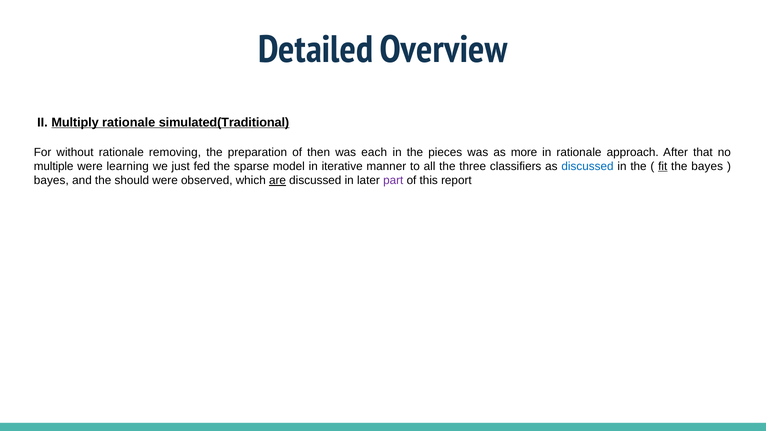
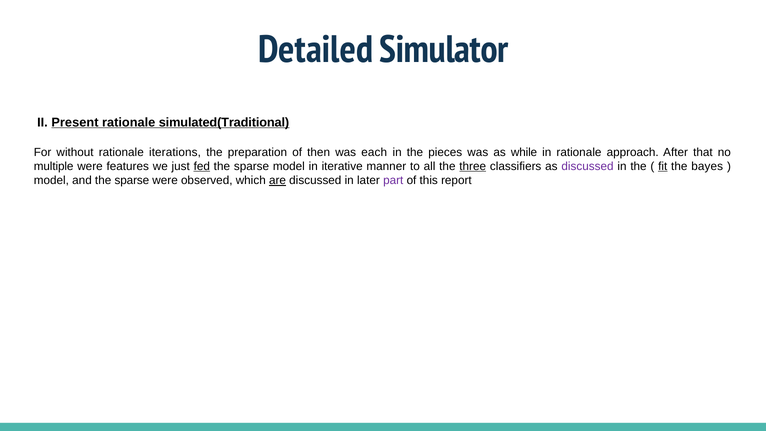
Overview: Overview -> Simulator (444, 50)
Multiply: Multiply -> Present (75, 122)
removing: removing -> iterations (175, 152)
more: more -> while (524, 152)
learning: learning -> features (128, 166)
fed underline: none -> present (202, 166)
three underline: none -> present (473, 166)
discussed colour: blue -> purple (588, 166)
bayes: bayes -> model (51, 180)
and the should: should -> sparse (132, 180)
